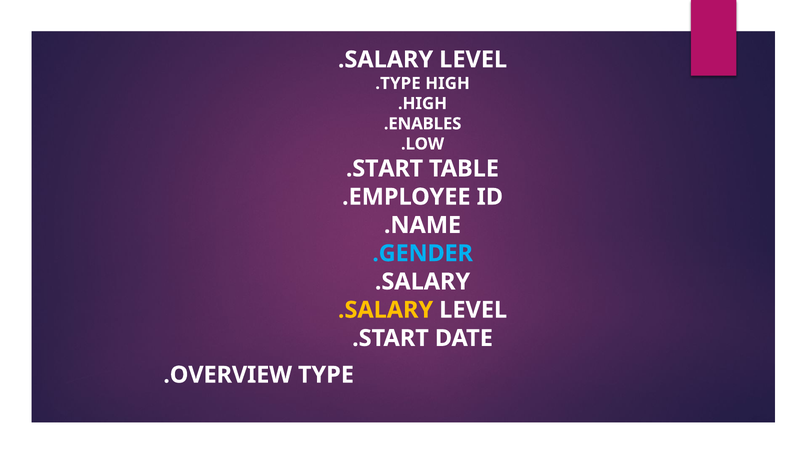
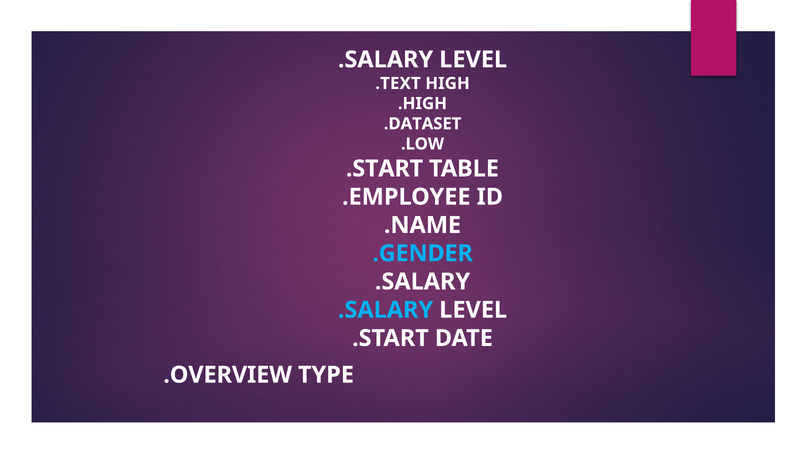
.TYPE: .TYPE -> .TEXT (398, 83)
.ENABLES: .ENABLES -> .DATASET (423, 124)
.SALARY colour: yellow -> light blue (386, 310)
